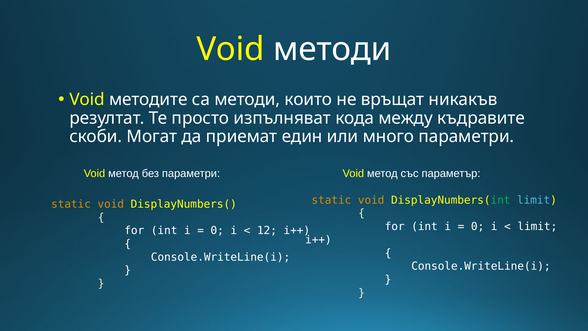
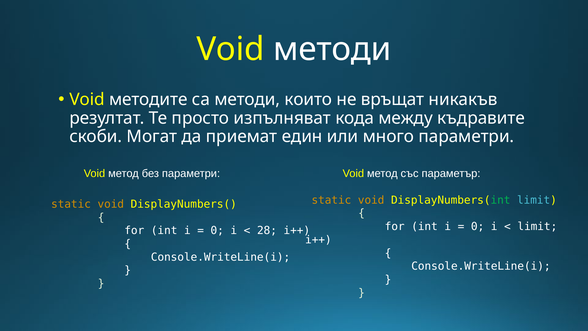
12: 12 -> 28 (267, 230)
